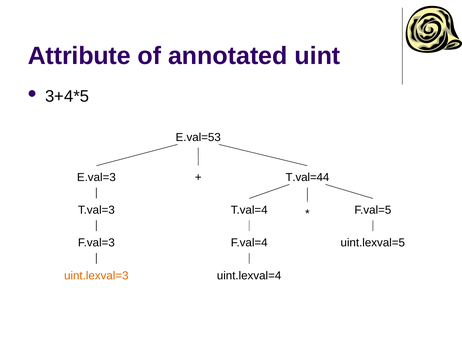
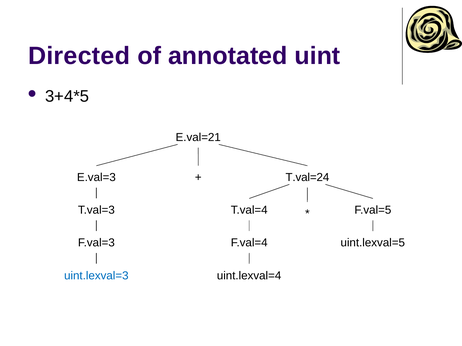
Attribute: Attribute -> Directed (79, 56)
E.val=53: E.val=53 -> E.val=21 (198, 138)
T.val=44: T.val=44 -> T.val=24 (307, 178)
uint.lexval=3 colour: orange -> blue (96, 276)
